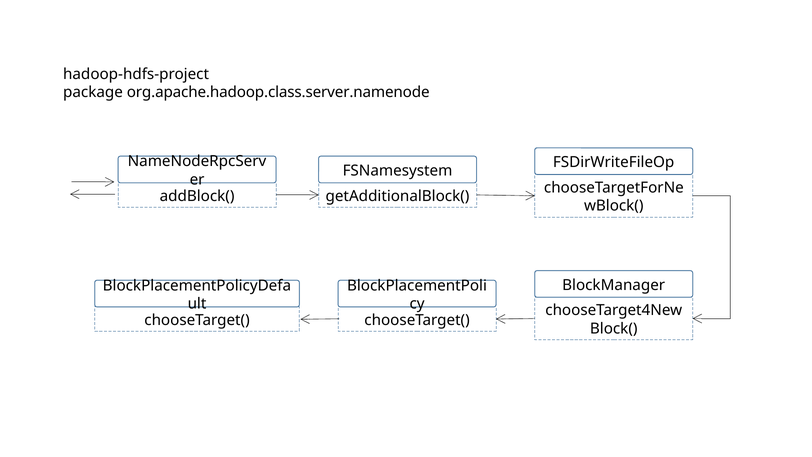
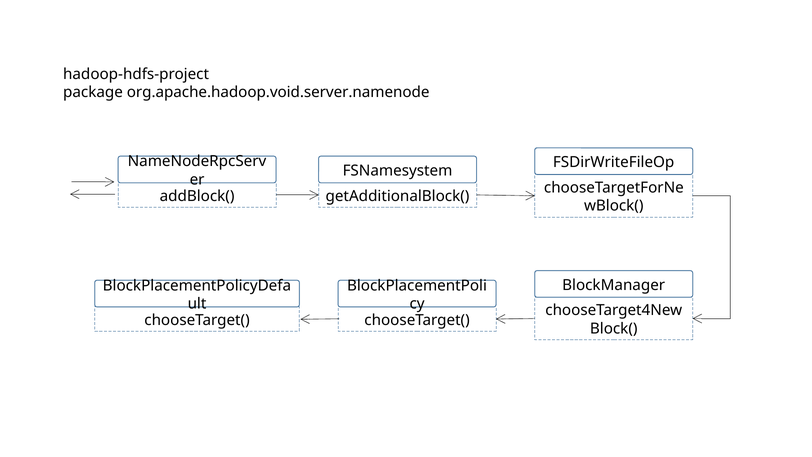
org.apache.hadoop.class.server.namenode: org.apache.hadoop.class.server.namenode -> org.apache.hadoop.void.server.namenode (278, 92)
